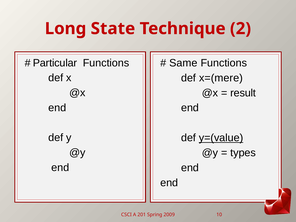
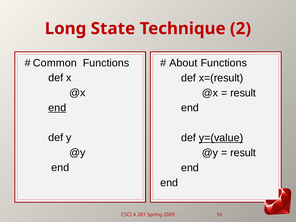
Particular: Particular -> Common (55, 63)
Same: Same -> About (183, 63)
x=(mere: x=(mere -> x=(result (221, 78)
end underline: none -> present (57, 108)
types: types -> result (243, 153)
